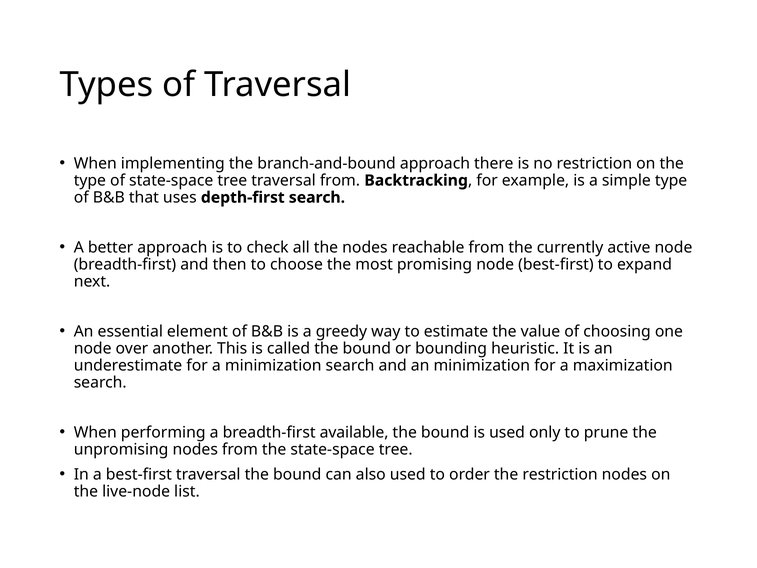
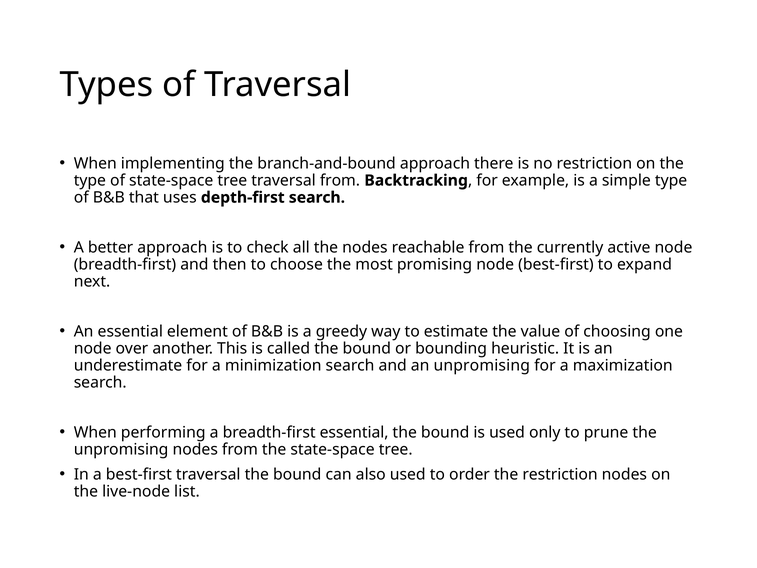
an minimization: minimization -> unpromising (482, 365)
breadth-first available: available -> essential (354, 432)
